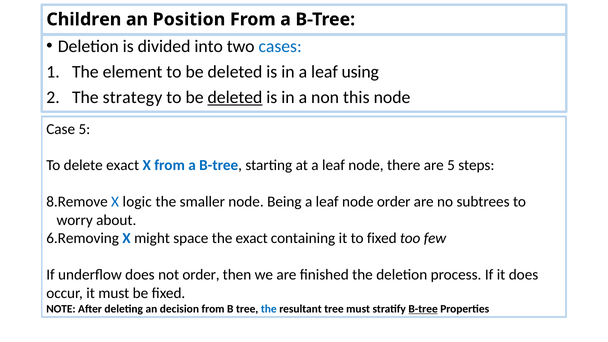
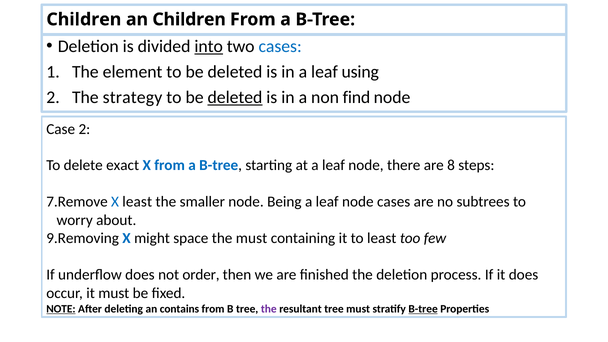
an Position: Position -> Children (189, 19)
into underline: none -> present (209, 46)
this: this -> find (356, 97)
Case 5: 5 -> 2 (84, 129)
are 5: 5 -> 8 (451, 165)
8.Remove: 8.Remove -> 7.Remove (77, 202)
X logic: logic -> least (137, 202)
node order: order -> cases (394, 202)
6.Removing: 6.Removing -> 9.Removing (83, 238)
the exact: exact -> must (252, 238)
to fixed: fixed -> least (382, 238)
NOTE underline: none -> present (61, 309)
decision: decision -> contains (179, 309)
the colour: blue -> purple (269, 309)
